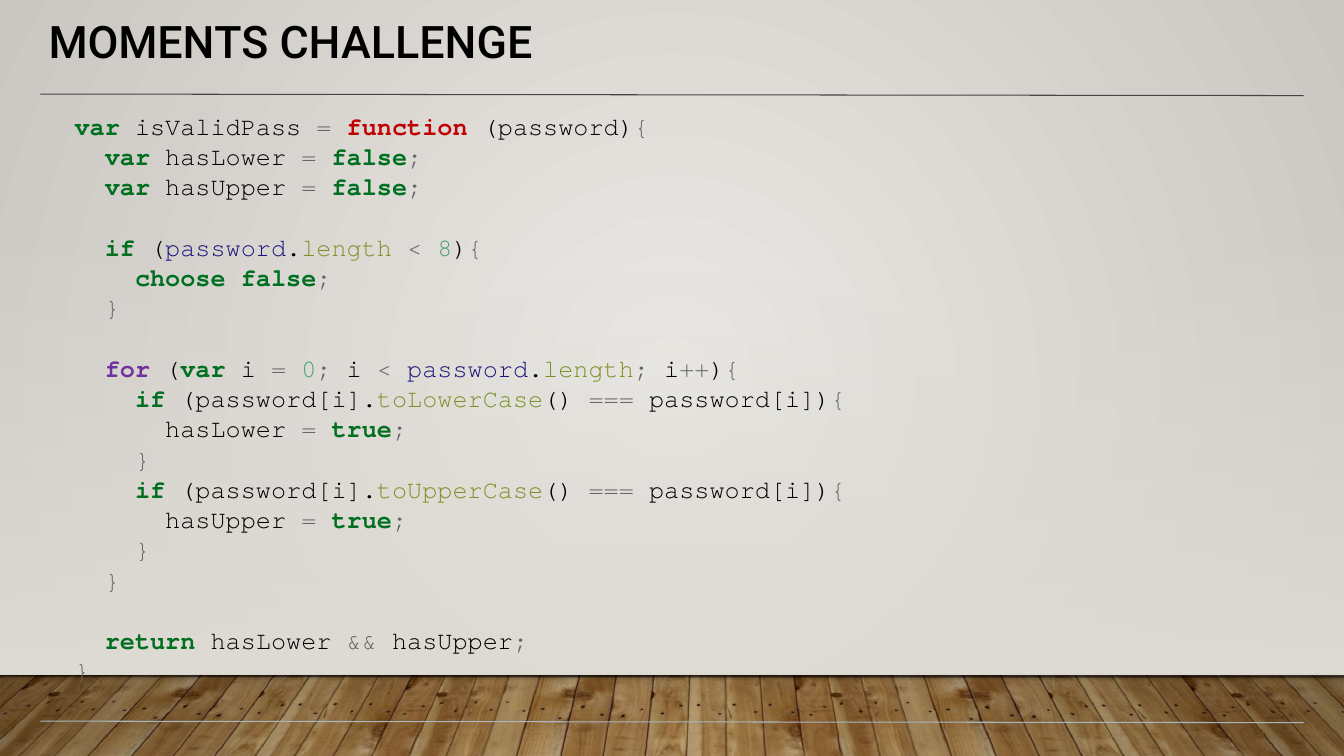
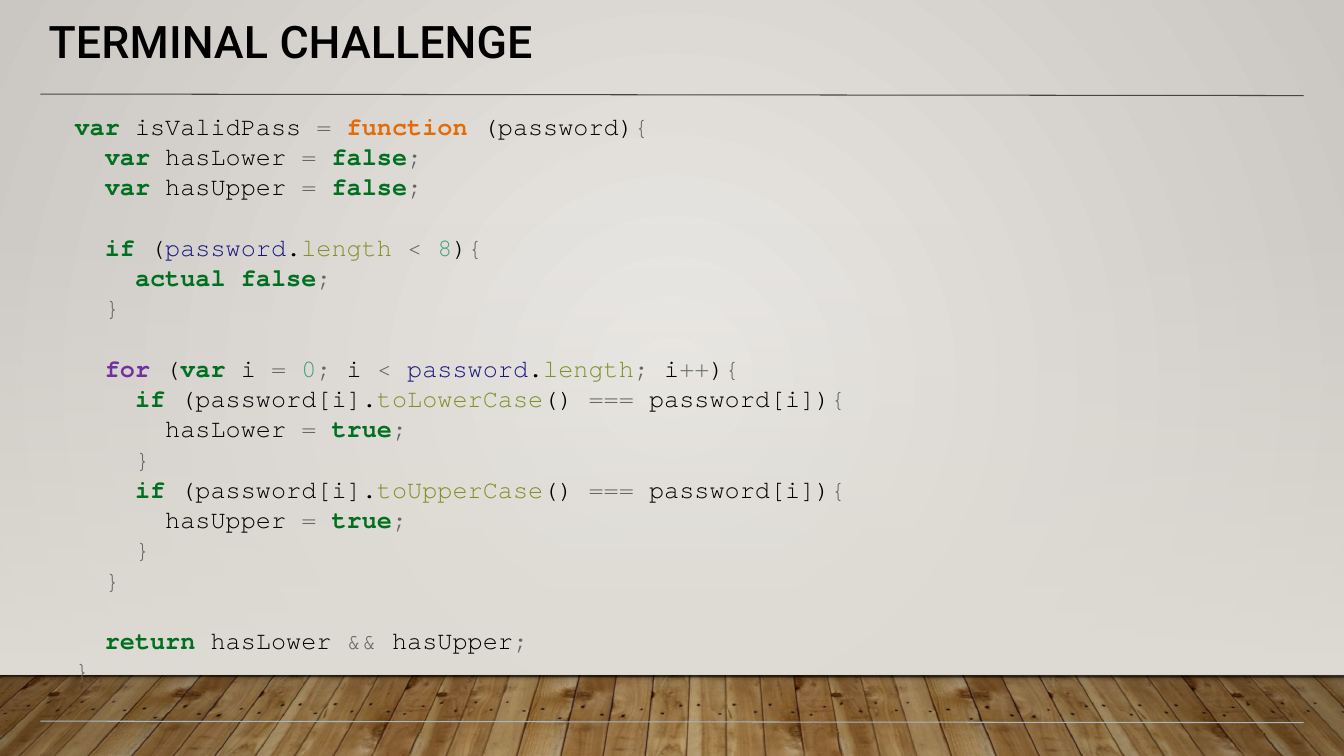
MOMENTS: MOMENTS -> TERMINAL (158, 44)
function colour: red -> orange (407, 127)
choose: choose -> actual (180, 278)
